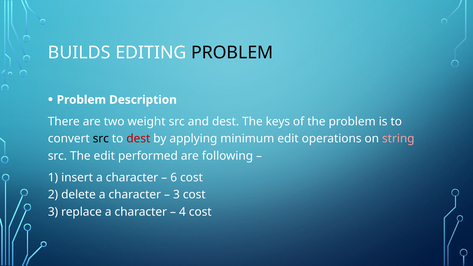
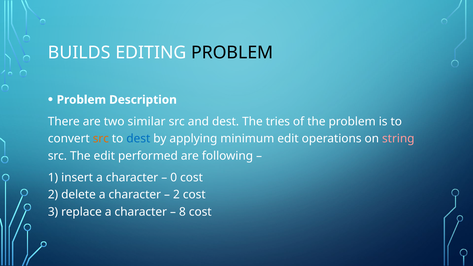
weight: weight -> similar (147, 122)
keys: keys -> tries (278, 122)
src colour: black -> orange (101, 139)
dest colour: red -> blue (138, 139)
6: 6 -> 0 (174, 178)
3: 3 -> 2 (176, 195)
4: 4 -> 8 (182, 212)
